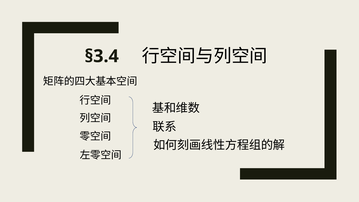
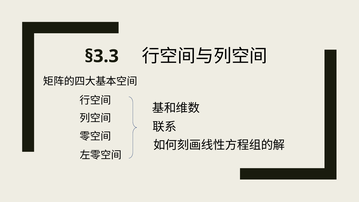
§3.4: §3.4 -> §3.3 (102, 56)
